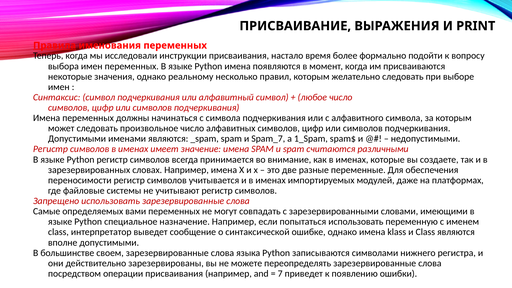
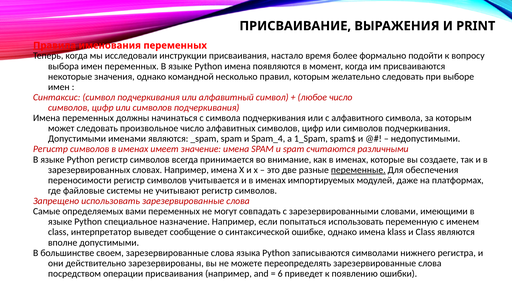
реальному: реальному -> командной (191, 77)
Spam_7: Spam_7 -> Spam_4 (268, 139)
переменные underline: none -> present (358, 170)
7: 7 -> 6 (280, 274)
